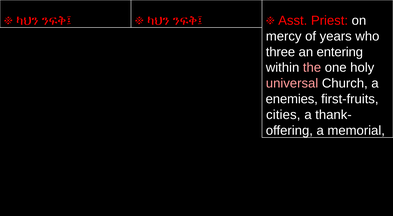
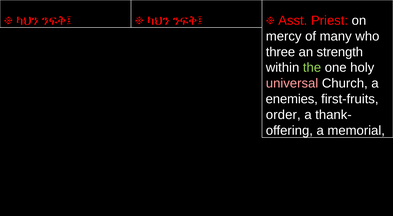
years: years -> many (336, 36)
entering: entering -> strength (340, 52)
the colour: pink -> light green (312, 68)
cities: cities -> order (283, 115)
